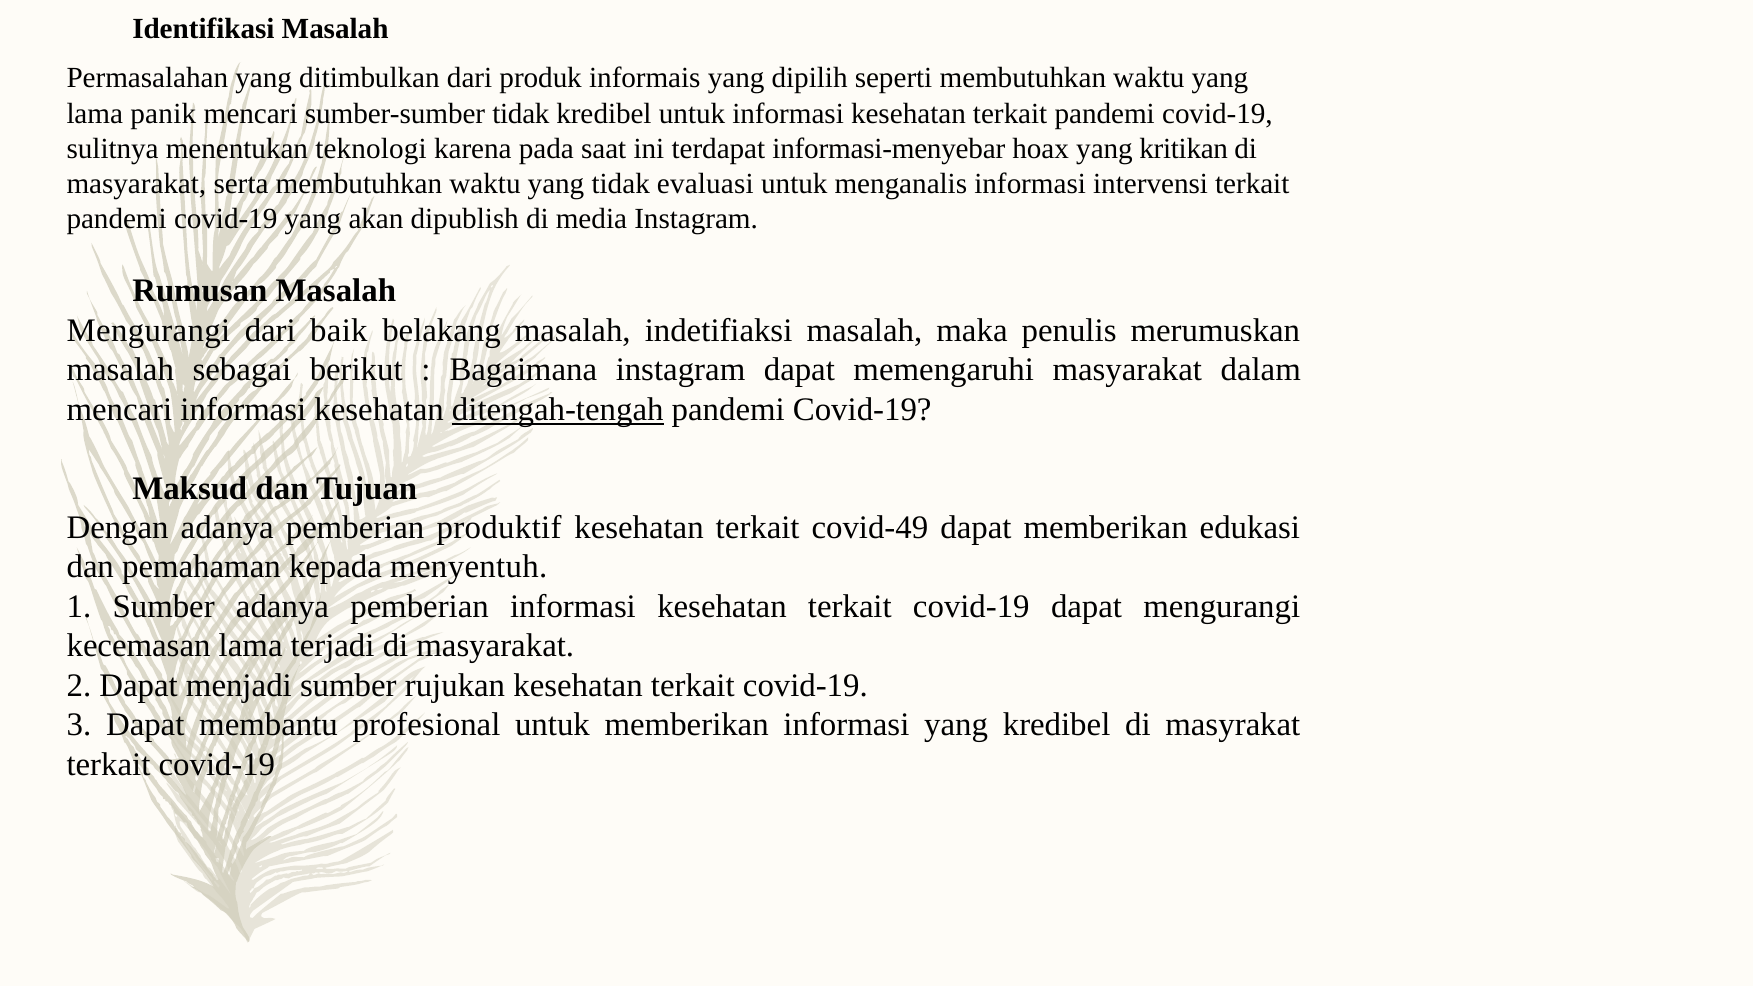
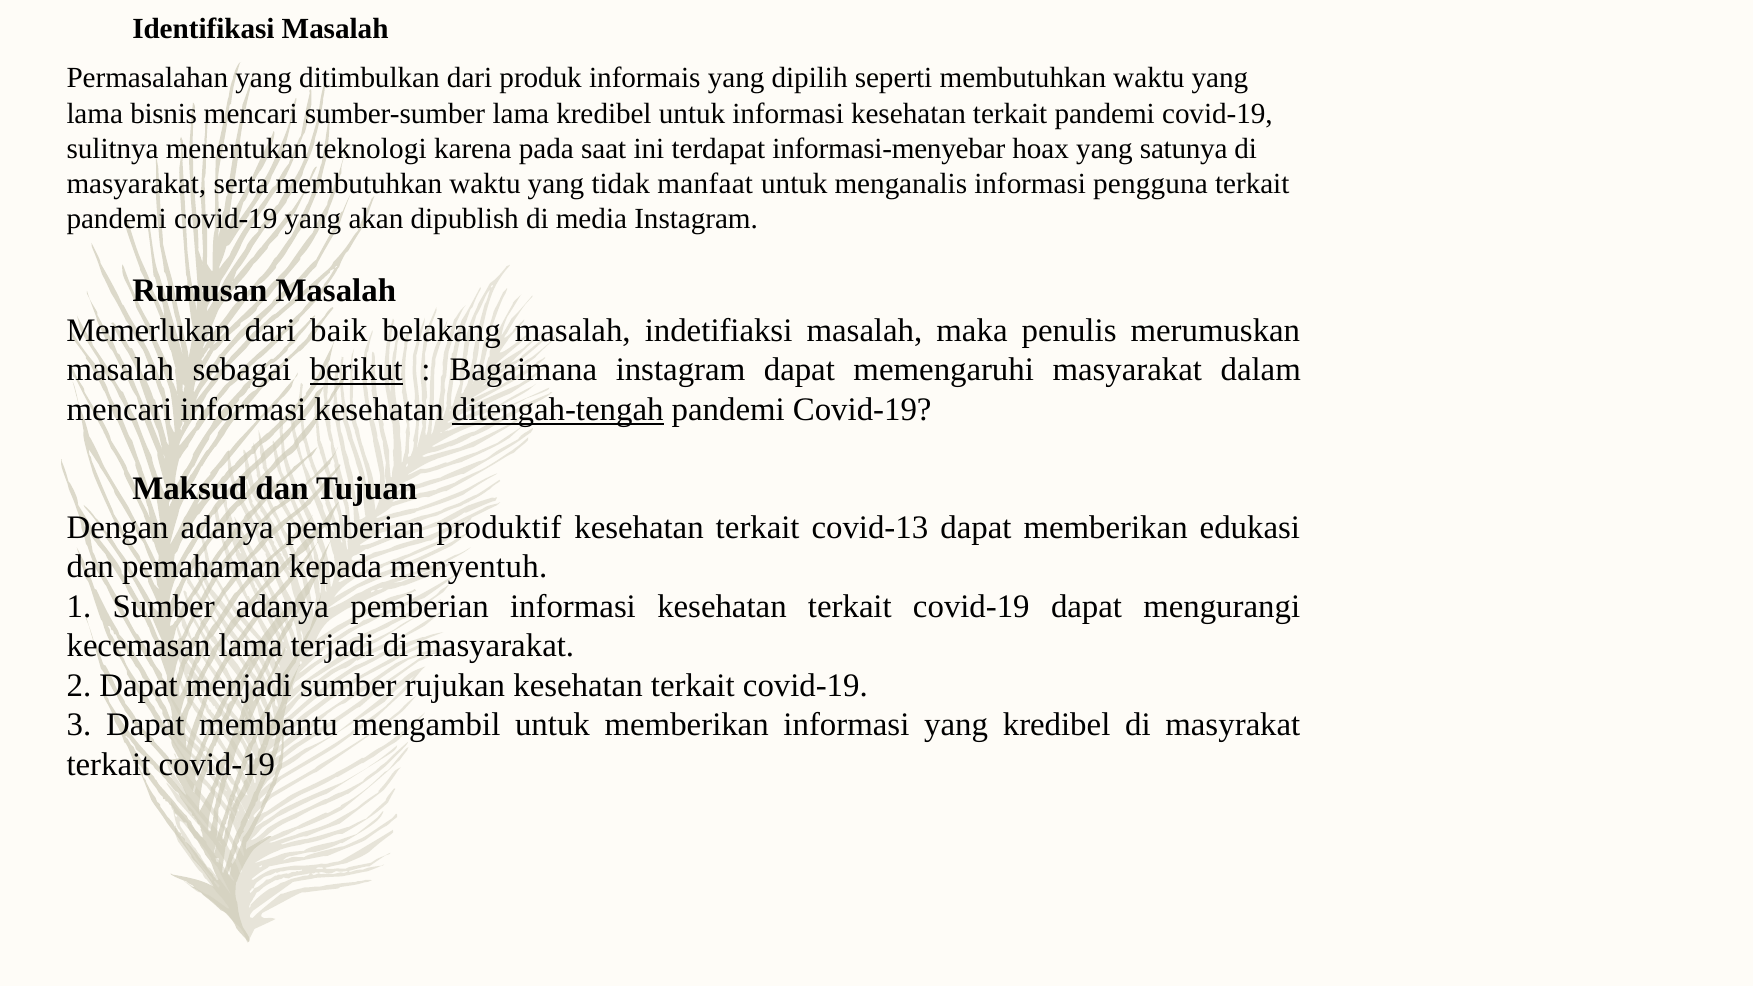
panik: panik -> bisnis (164, 113)
sumber-sumber tidak: tidak -> lama (521, 113)
kritikan: kritikan -> satunya (1184, 148)
evaluasi: evaluasi -> manfaat (705, 183)
intervensi: intervensi -> pengguna (1150, 183)
Mengurangi: Mengurangi -> Memerlukan (149, 331)
berikut underline: none -> present (356, 370)
covid-49: covid-49 -> covid-13 (870, 528)
profesional: profesional -> mengambil (427, 725)
